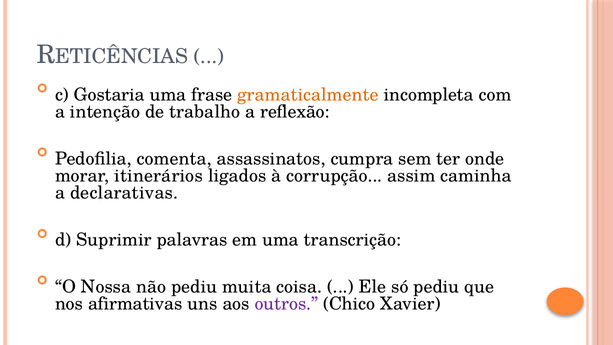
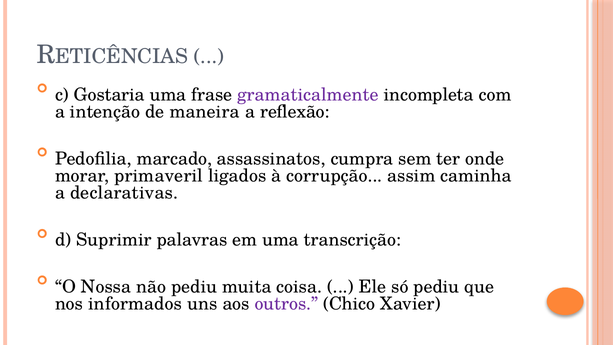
gramaticalmente colour: orange -> purple (308, 95)
trabalho: trabalho -> maneira (205, 112)
comenta: comenta -> marcado (174, 159)
itinerários: itinerários -> primaveril (159, 176)
afirmativas: afirmativas -> informados (135, 304)
